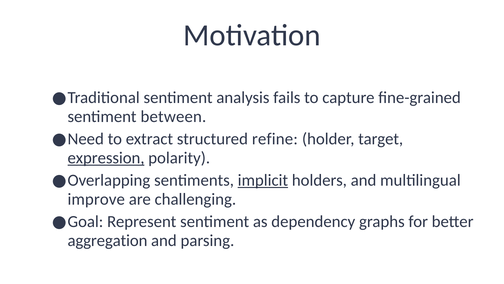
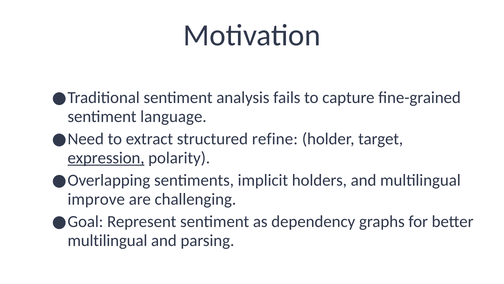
between: between -> language (173, 116)
implicit underline: present -> none (263, 180)
aggregation: aggregation -> multilingual (107, 240)
